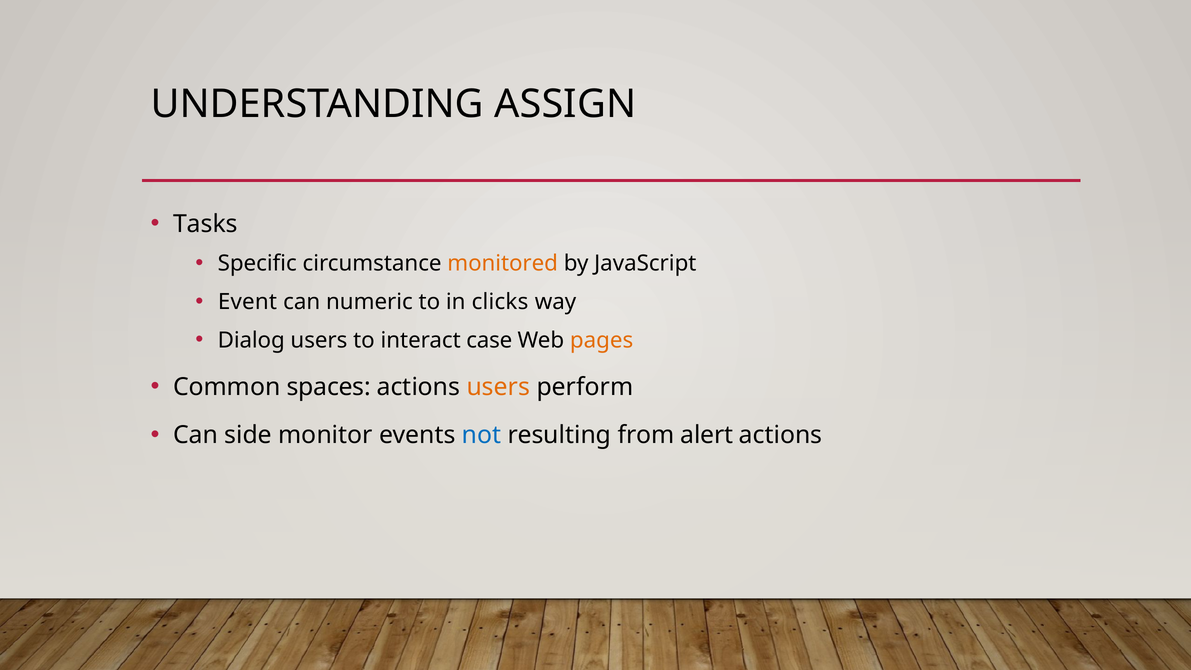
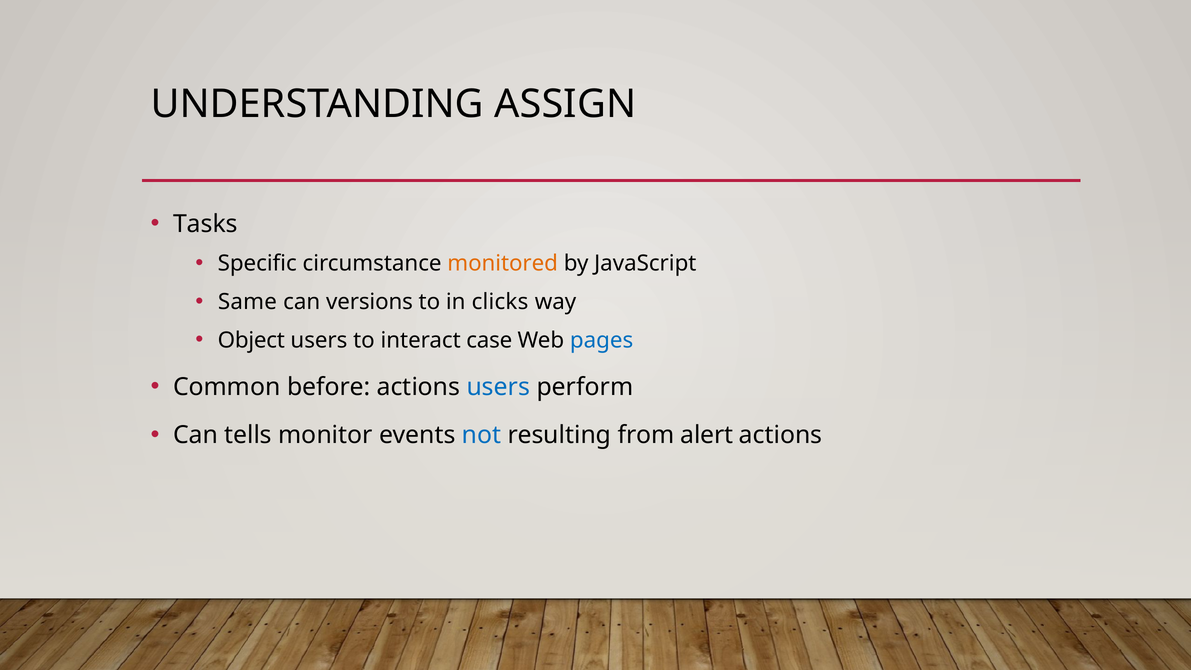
Event: Event -> Same (247, 302)
numeric: numeric -> versions (369, 302)
Dialog: Dialog -> Object (251, 340)
pages colour: orange -> blue (602, 340)
spaces: spaces -> before (329, 387)
users colour: orange -> blue (498, 387)
side: side -> tells (248, 435)
